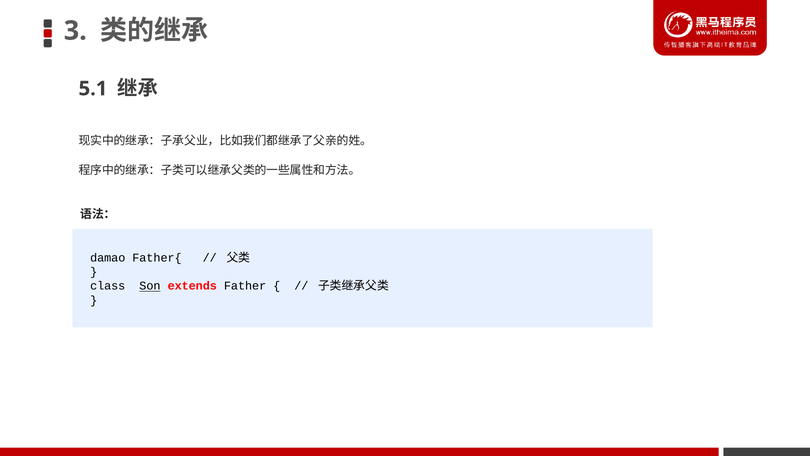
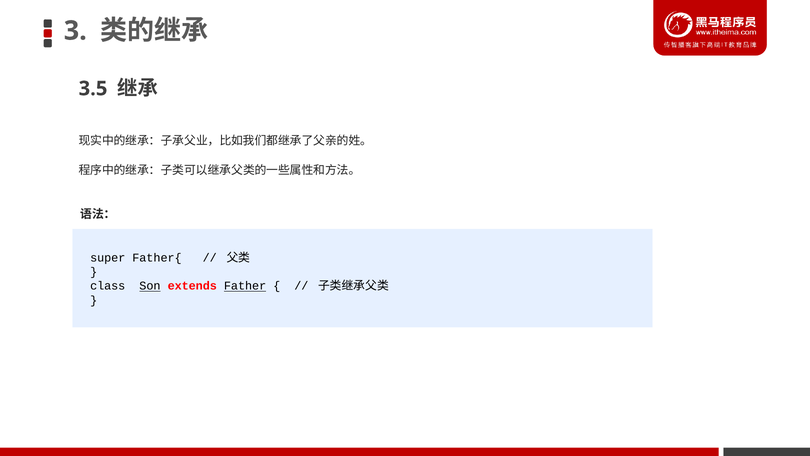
5.1: 5.1 -> 3.5 (93, 89)
damao: damao -> super (108, 258)
Father underline: none -> present (245, 286)
